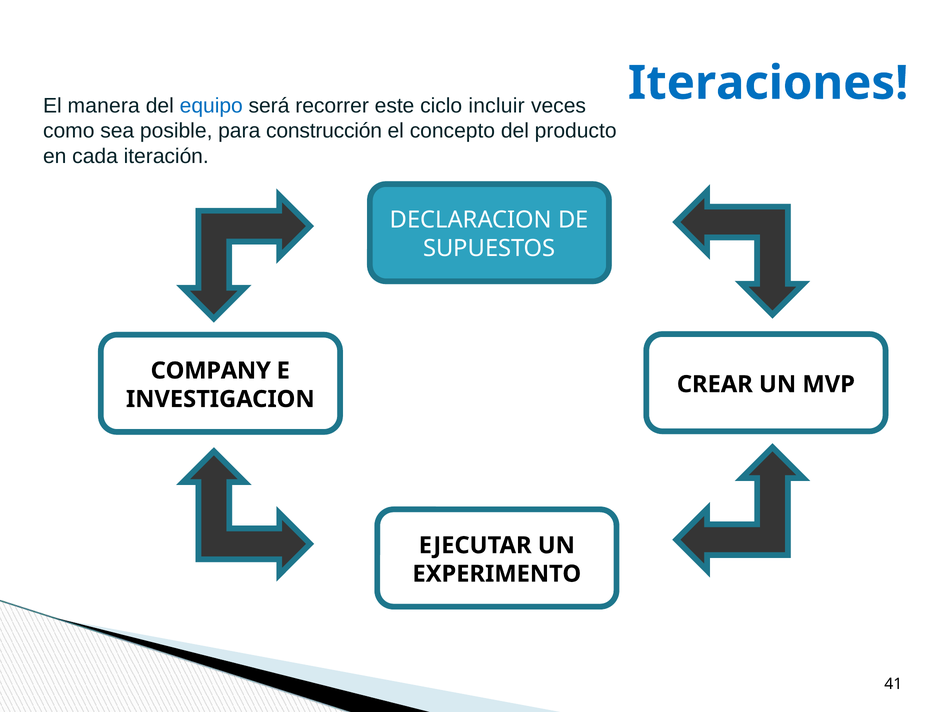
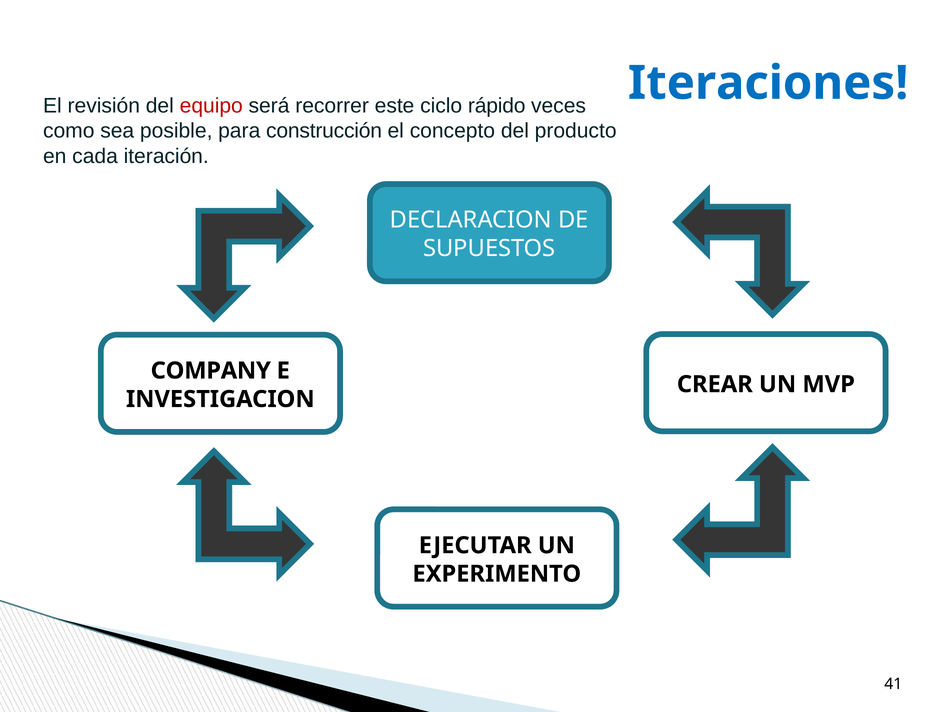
manera: manera -> revisión (104, 106)
equipo colour: blue -> red (211, 106)
incluir: incluir -> rápido (497, 106)
